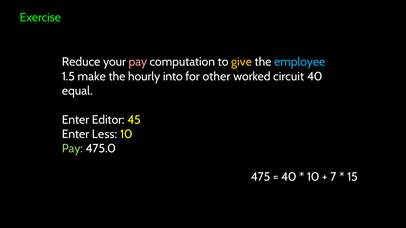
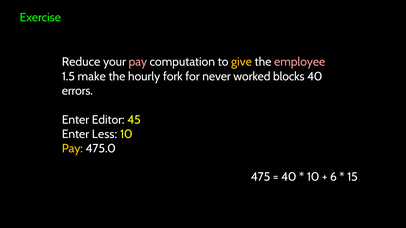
employee colour: light blue -> pink (300, 62)
into: into -> fork (173, 77)
other: other -> never (217, 77)
circuit: circuit -> blocks (289, 77)
equal: equal -> errors (77, 91)
Pay colour: light green -> yellow (72, 149)
7: 7 -> 6 (333, 177)
